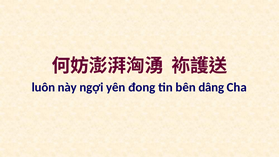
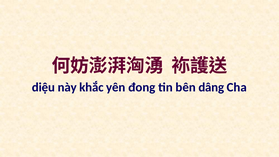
luôn: luôn -> diệu (43, 87)
ngợi: ngợi -> khắc (91, 87)
